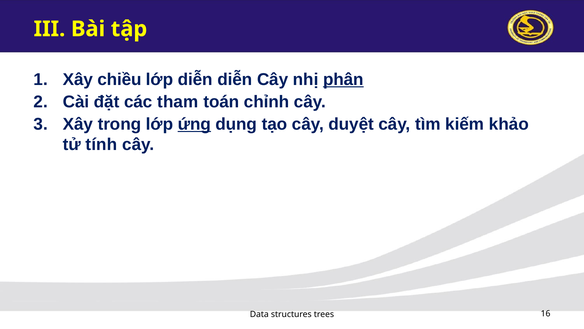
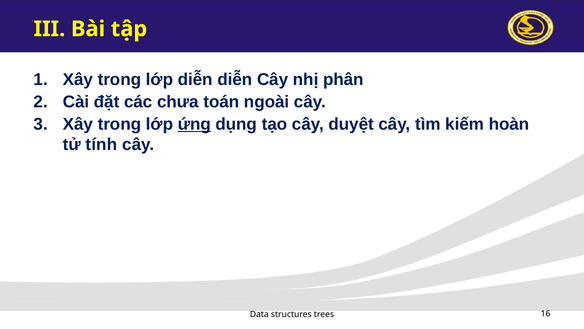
chiều: chiều -> trong (119, 79)
phân underline: present -> none (343, 79)
tham: tham -> chưa (178, 102)
chỉnh: chỉnh -> ngoài (267, 102)
khảo: khảo -> hoàn (509, 124)
